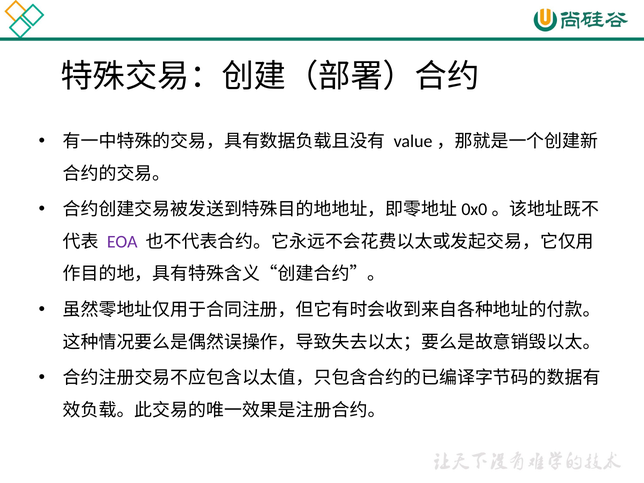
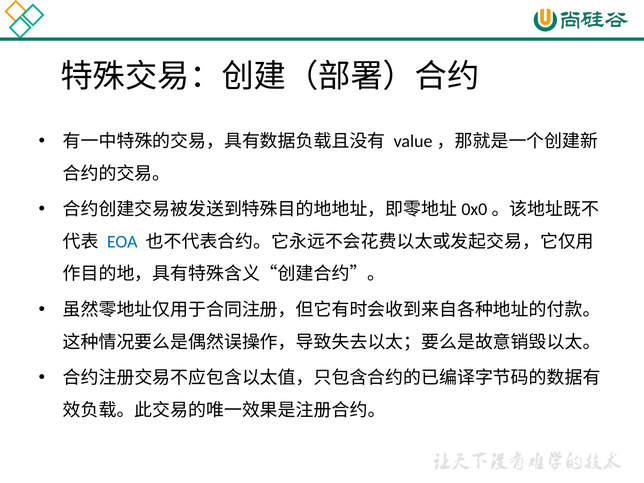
EOA colour: purple -> blue (122, 242)
